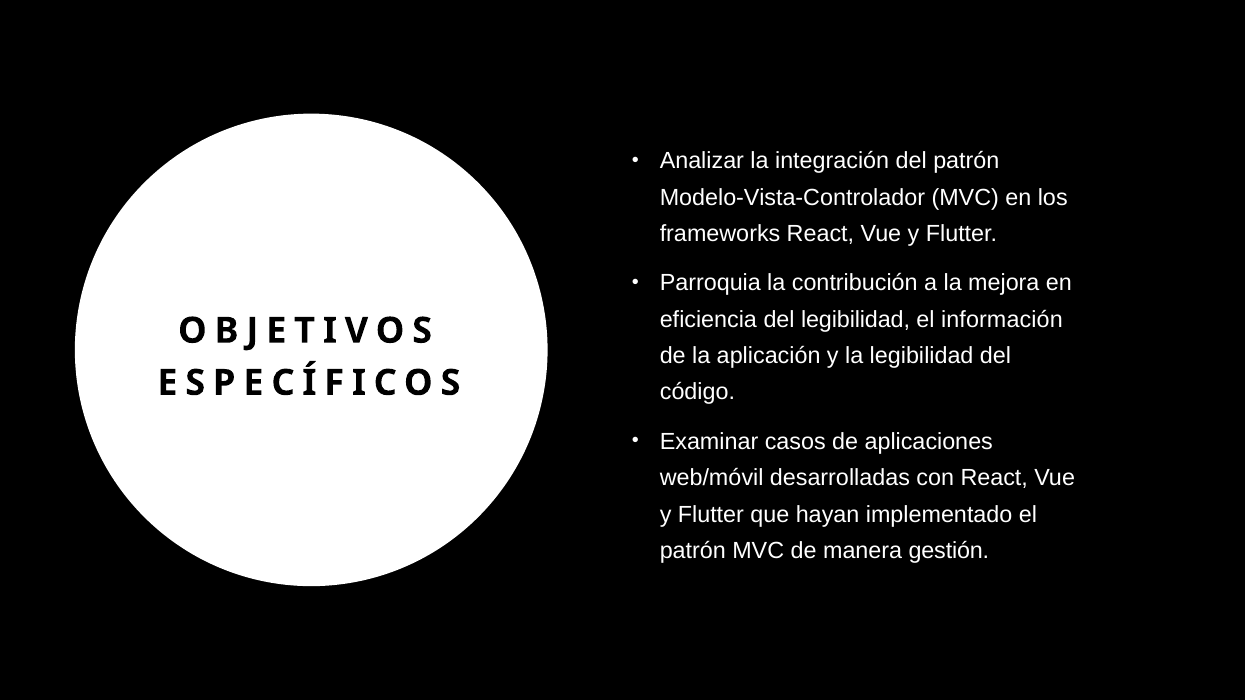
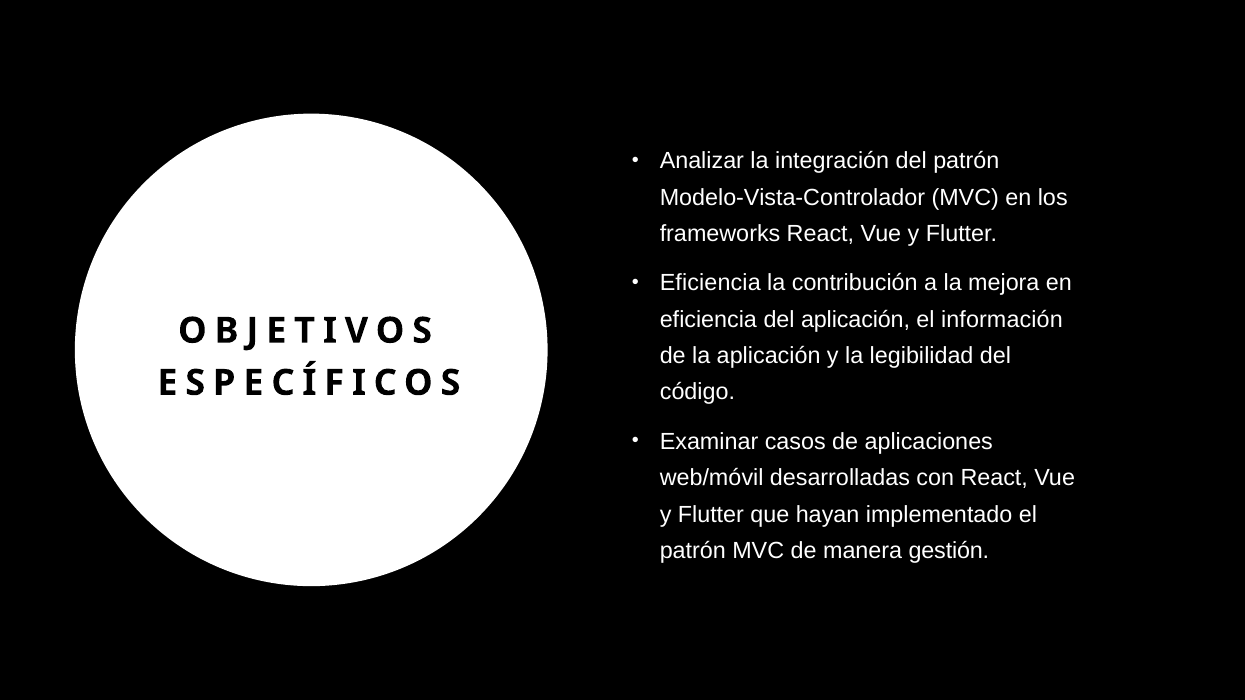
Parroquia: Parroquia -> Eficiencia (710, 283)
del legibilidad: legibilidad -> aplicación (856, 320)
